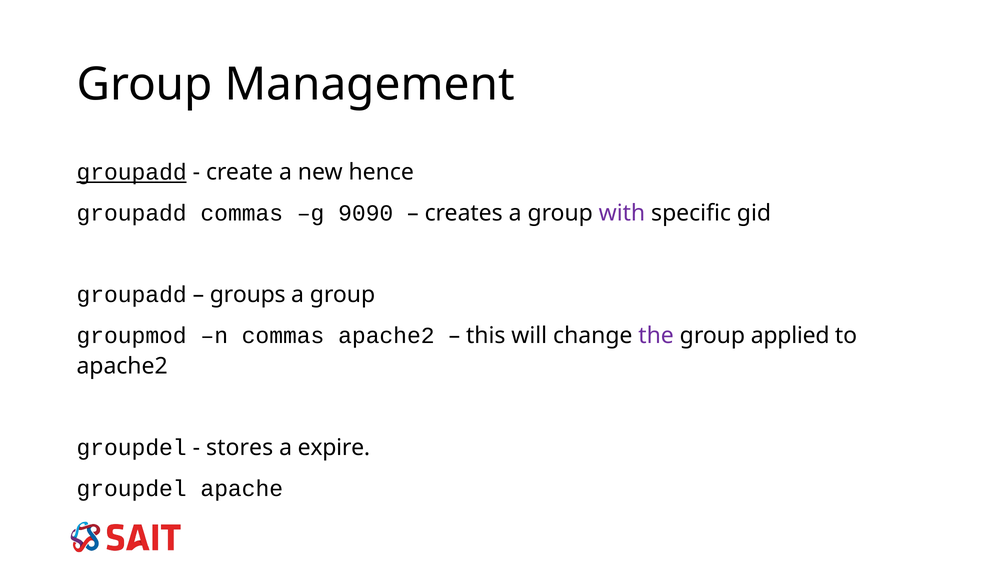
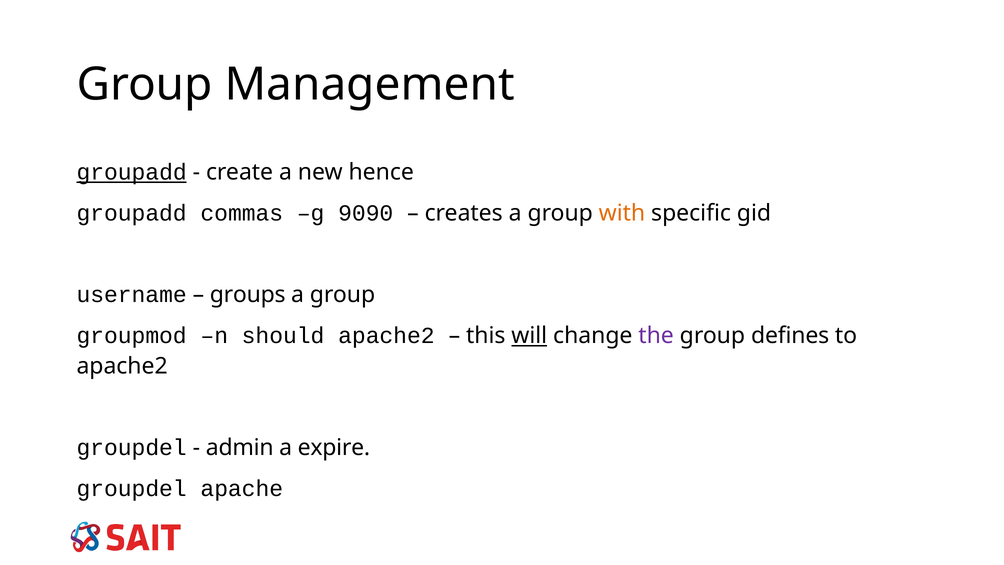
with colour: purple -> orange (622, 213)
groupadd: groupadd -> username (132, 295)
n commas: commas -> should (283, 336)
will underline: none -> present (529, 336)
applied: applied -> defines (790, 336)
stores: stores -> admin (240, 448)
